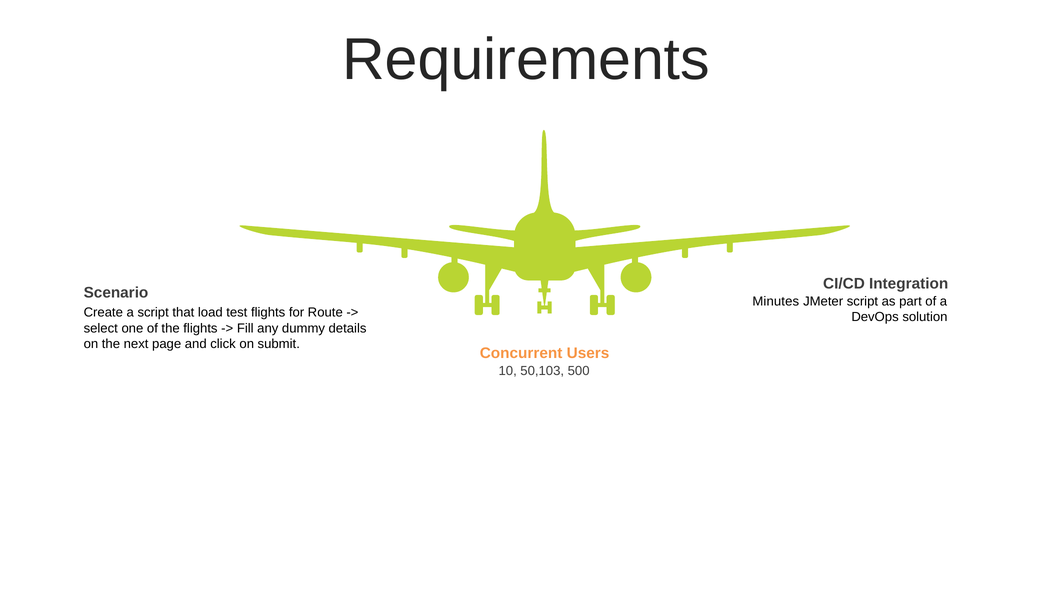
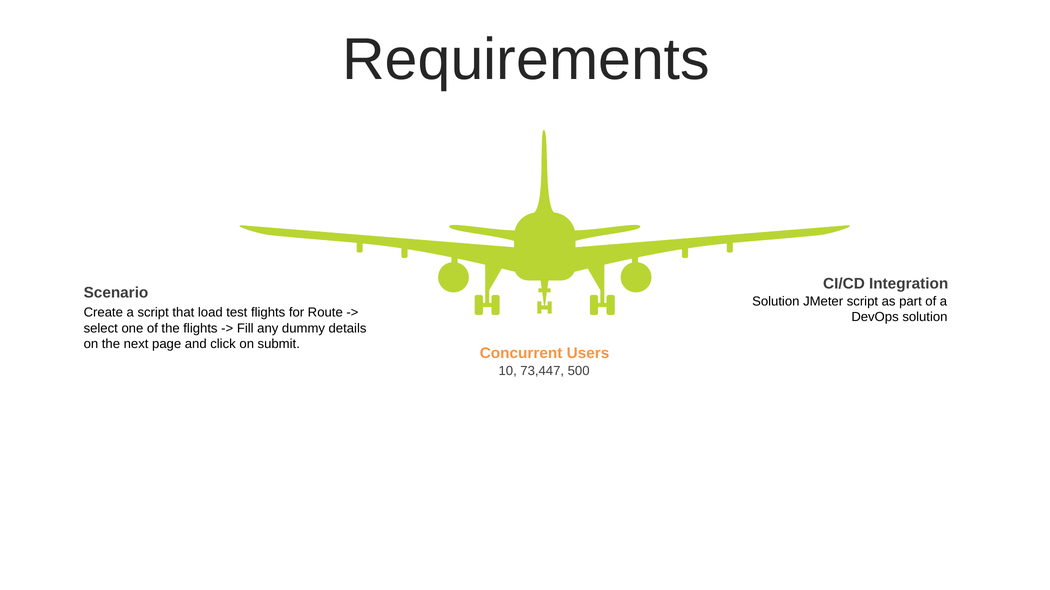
Minutes: Minutes -> Solution (776, 302)
50,103: 50,103 -> 73,447 (542, 371)
